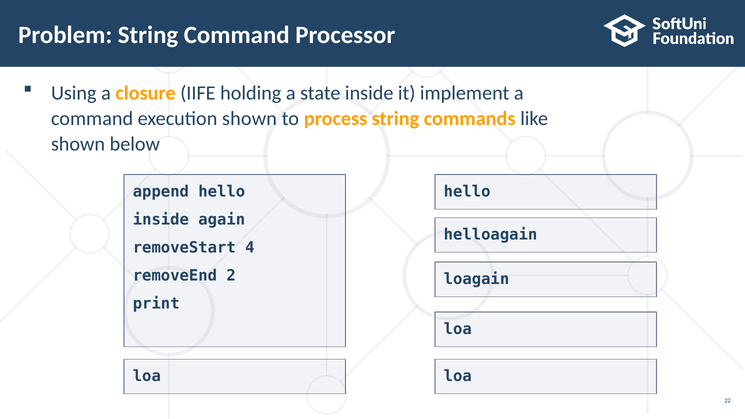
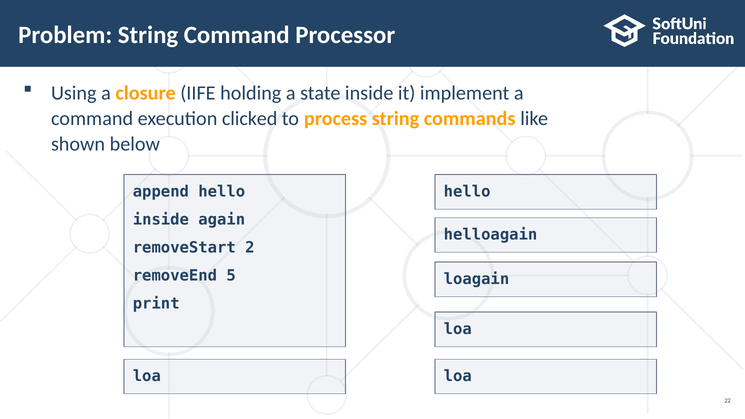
execution shown: shown -> clicked (250, 119)
4: 4 -> 2 (250, 248)
2: 2 -> 5 (231, 275)
